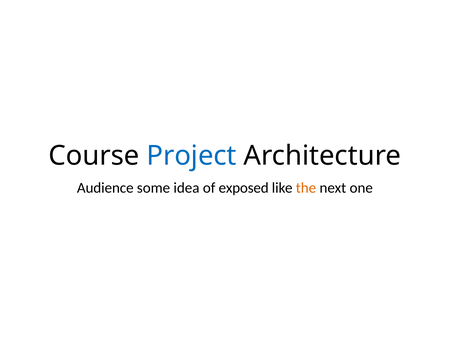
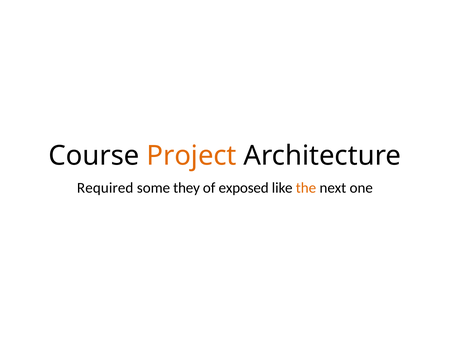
Project colour: blue -> orange (192, 155)
Audience: Audience -> Required (105, 188)
idea: idea -> they (187, 188)
